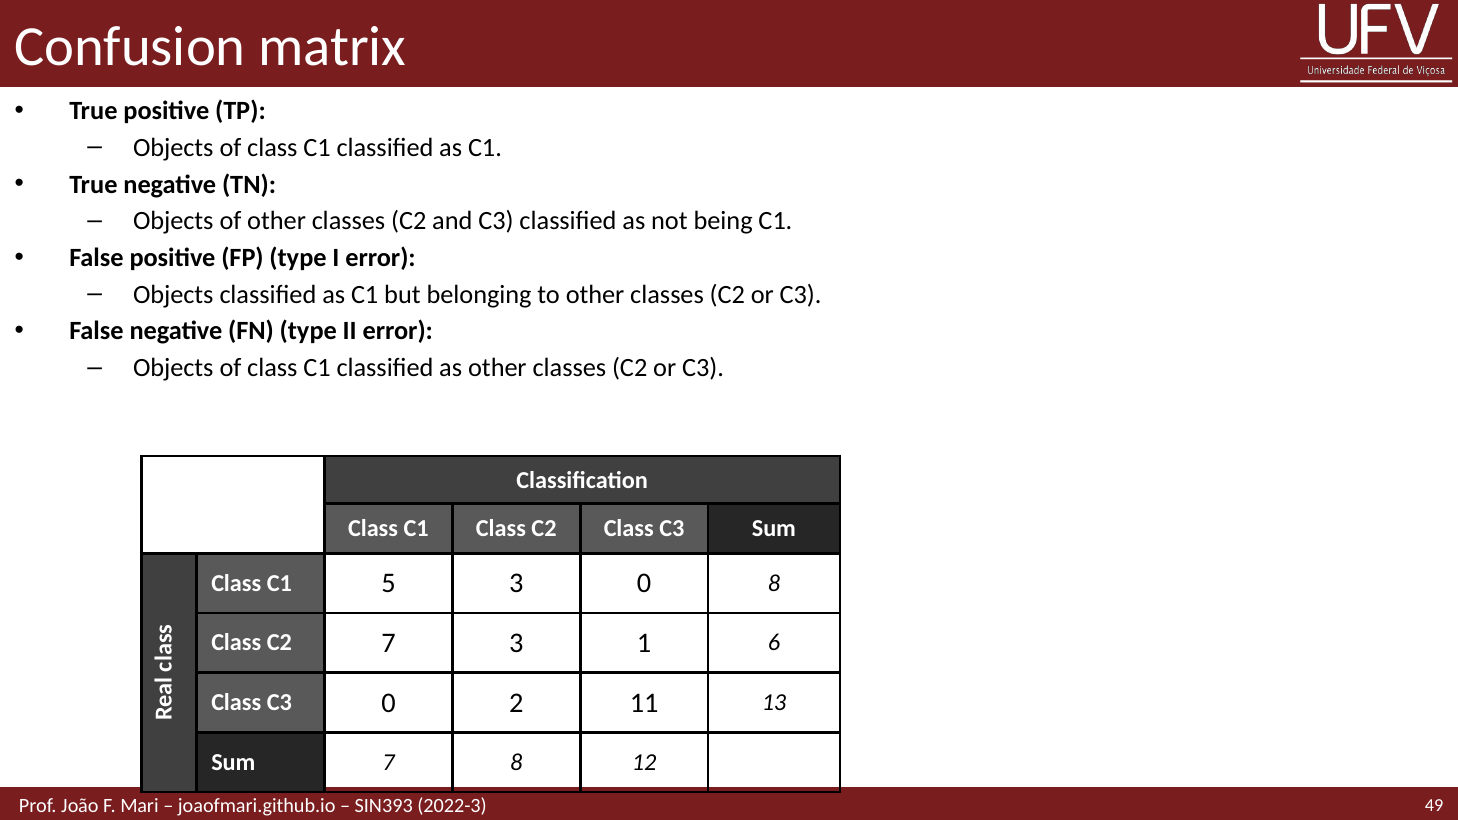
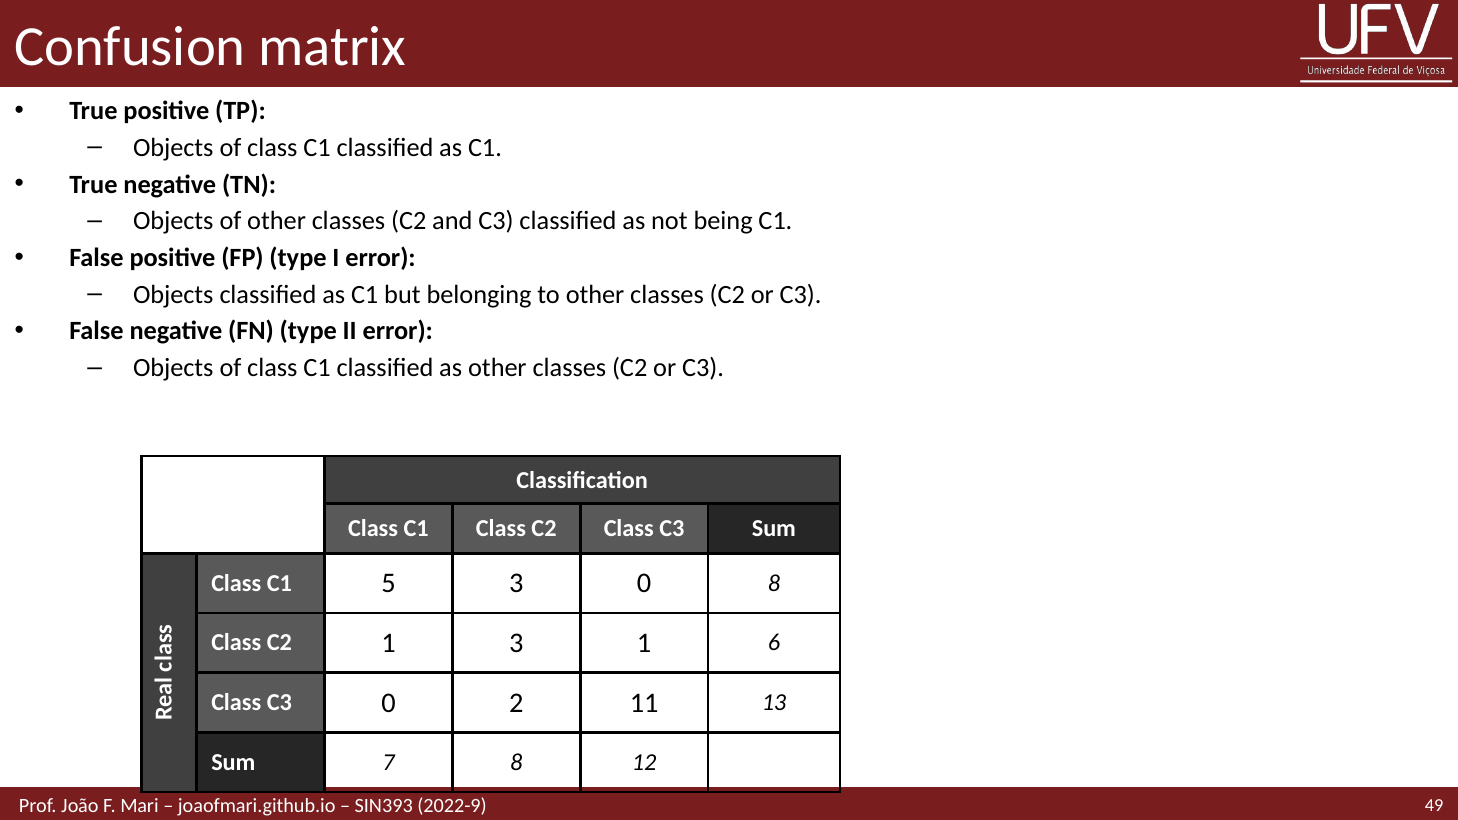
C2 7: 7 -> 1 (388, 643)
2022-3: 2022-3 -> 2022-9 (452, 806)
